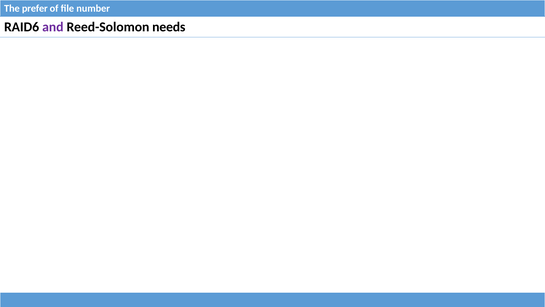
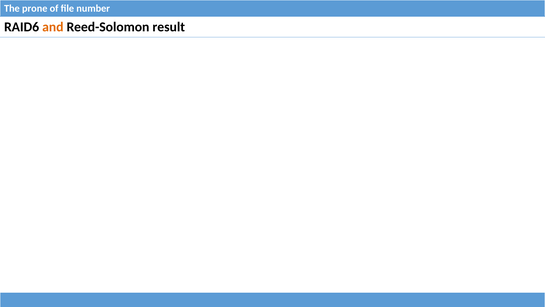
prefer: prefer -> prone (35, 8)
and colour: purple -> orange (53, 27)
needs: needs -> result (169, 27)
